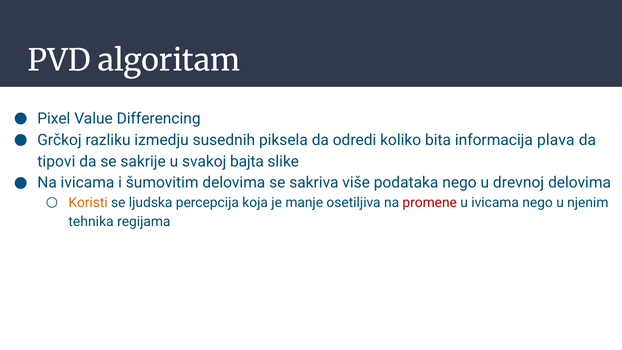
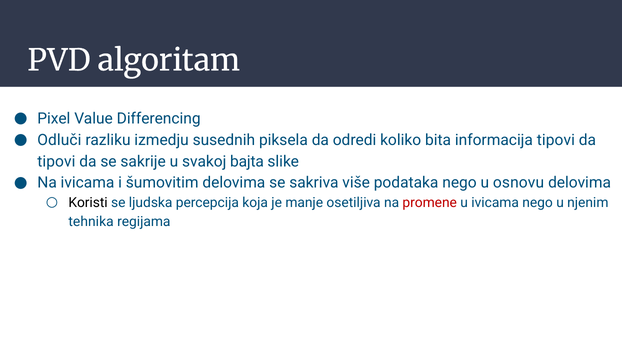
Grčkoj: Grčkoj -> Odluči (59, 140)
informacija plava: plava -> tipovi (556, 140)
drevnoj: drevnoj -> osnovu (519, 183)
Koristi colour: orange -> black (88, 203)
